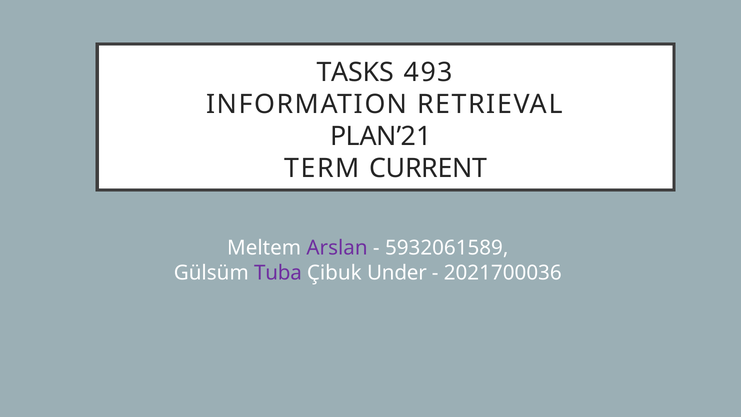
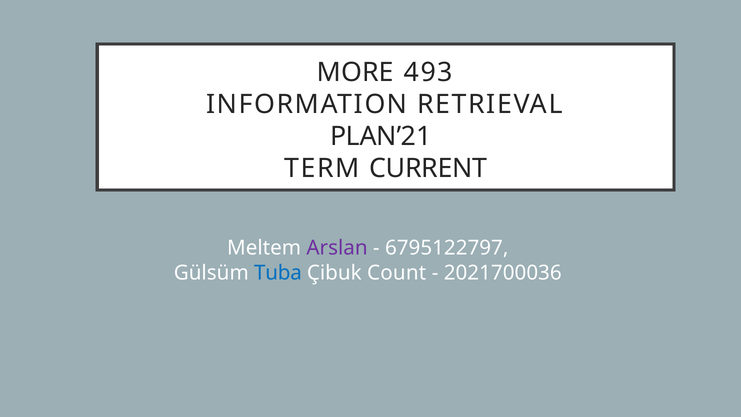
TASKS: TASKS -> MORE (355, 72)
5932061589: 5932061589 -> 6795122797 (447, 248)
Tuba colour: purple -> blue (278, 273)
Under: Under -> Count (397, 273)
